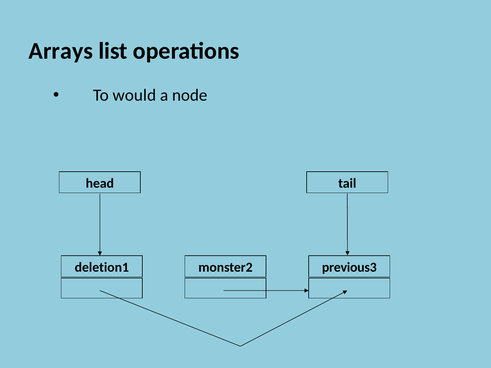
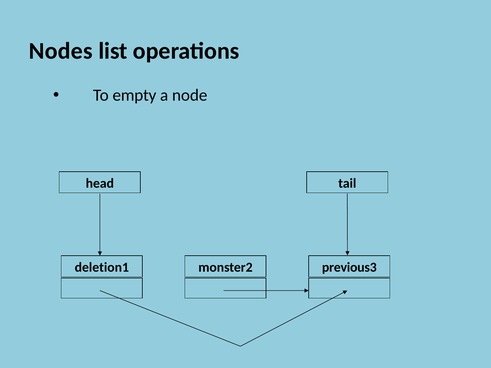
Arrays: Arrays -> Nodes (61, 51)
would: would -> empty (134, 95)
